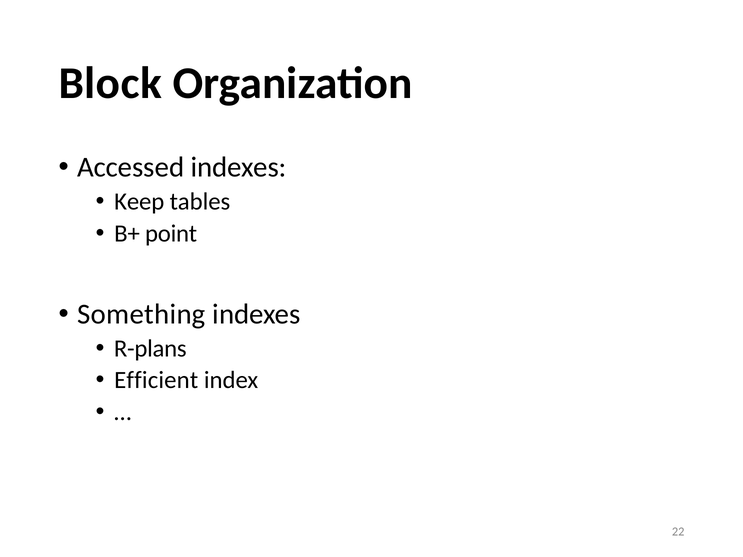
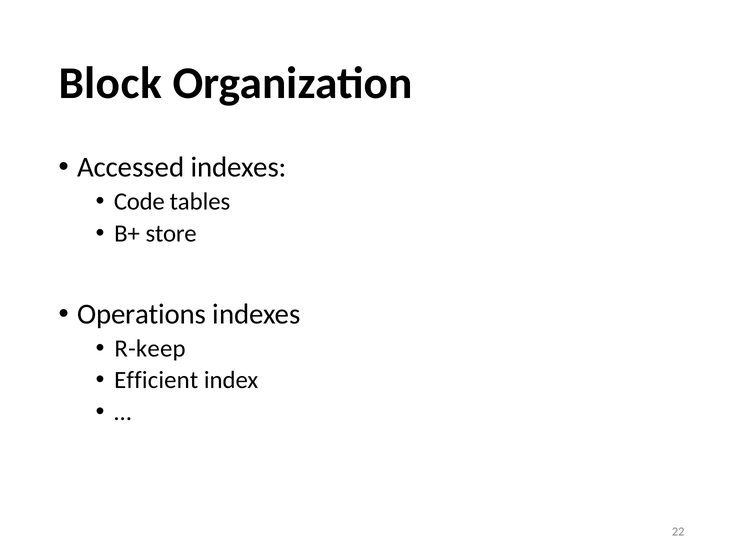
Keep: Keep -> Code (139, 202)
point: point -> store (171, 234)
Something: Something -> Operations (142, 314)
R-plans: R-plans -> R-keep (150, 348)
